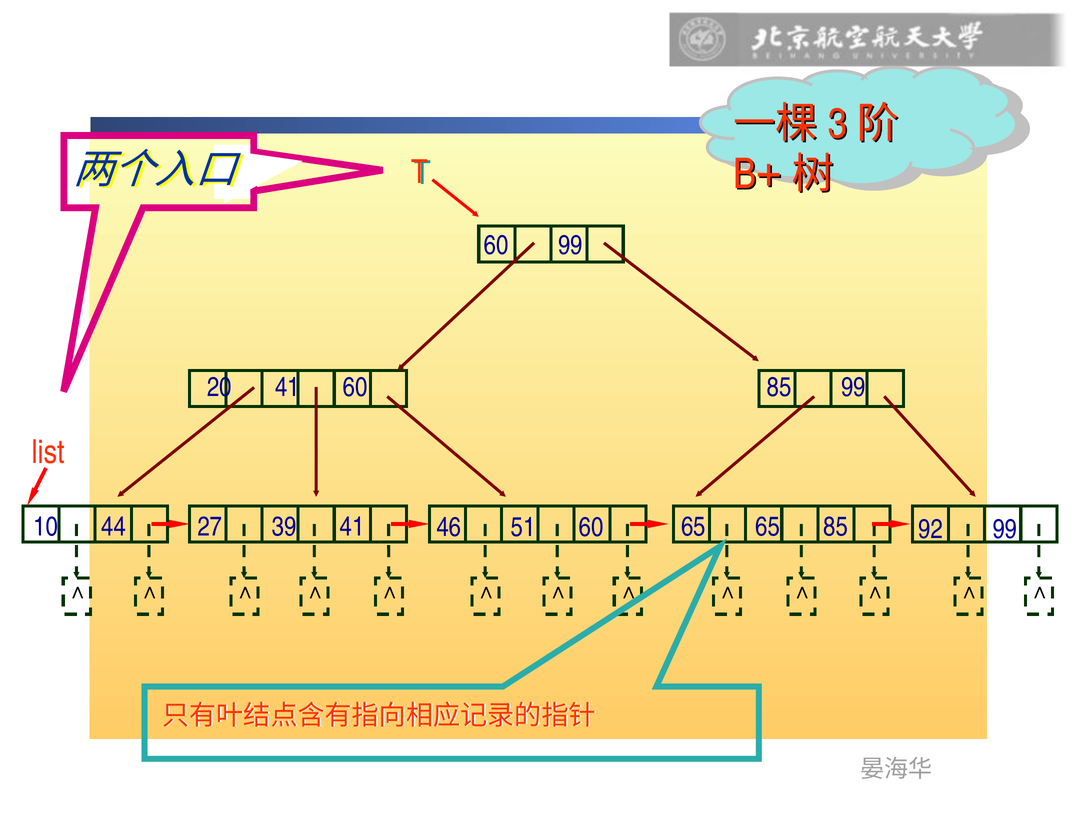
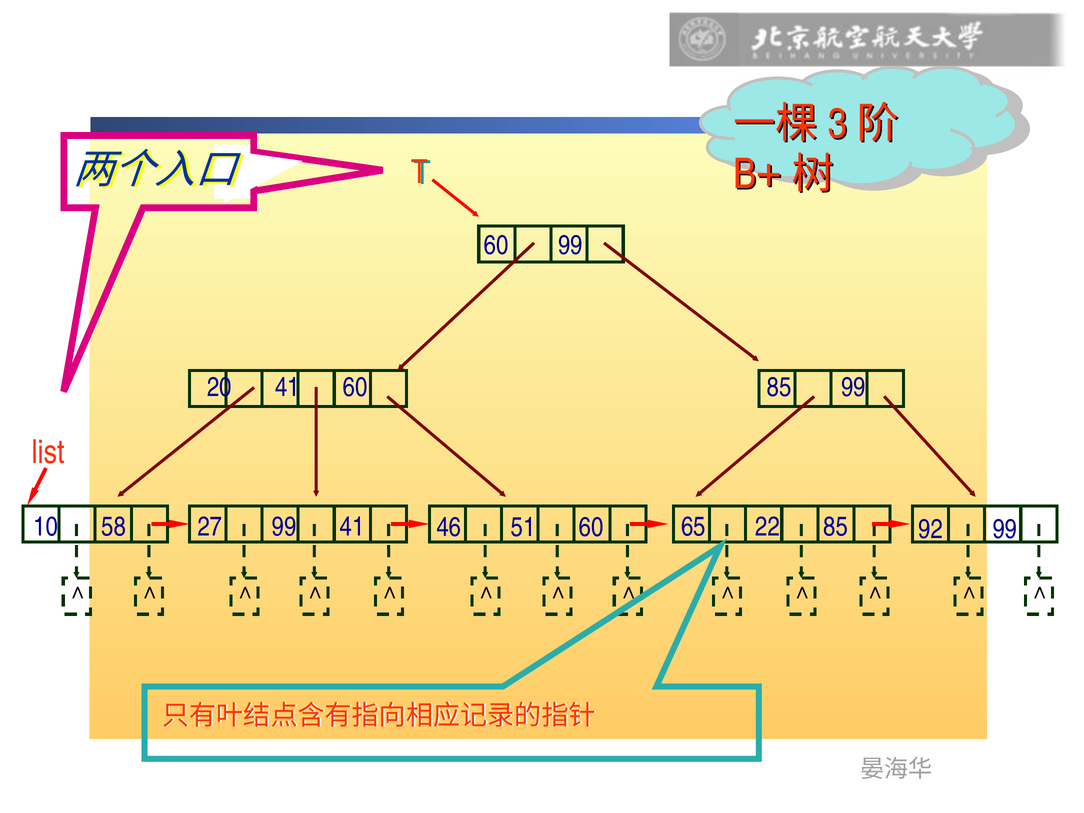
44: 44 -> 58 (114, 527)
27 39: 39 -> 99 (284, 527)
65 65: 65 -> 22 (768, 527)
